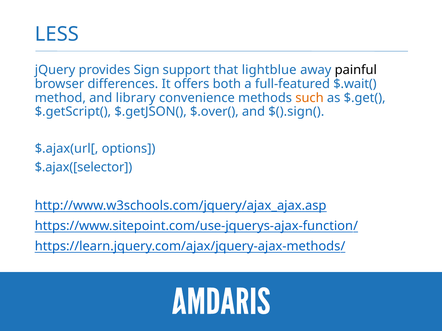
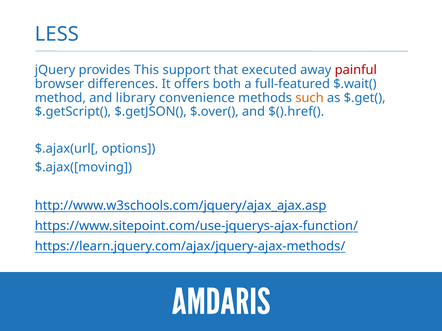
Sign: Sign -> This (146, 70)
lightblue: lightblue -> executed (269, 70)
painful colour: black -> red (356, 70)
$().sign(: $().sign( -> $().href( (296, 112)
$.ajax([selector: $.ajax([selector -> $.ajax([moving (83, 167)
